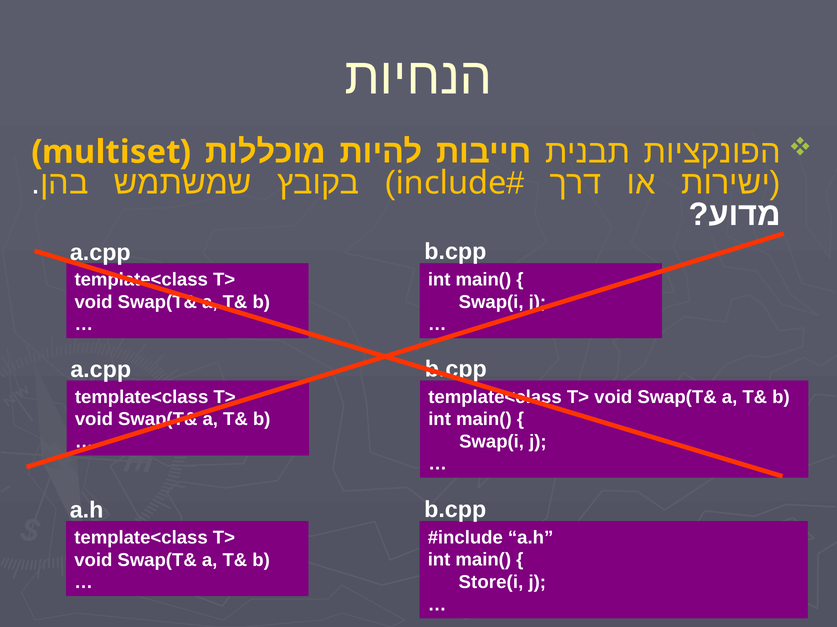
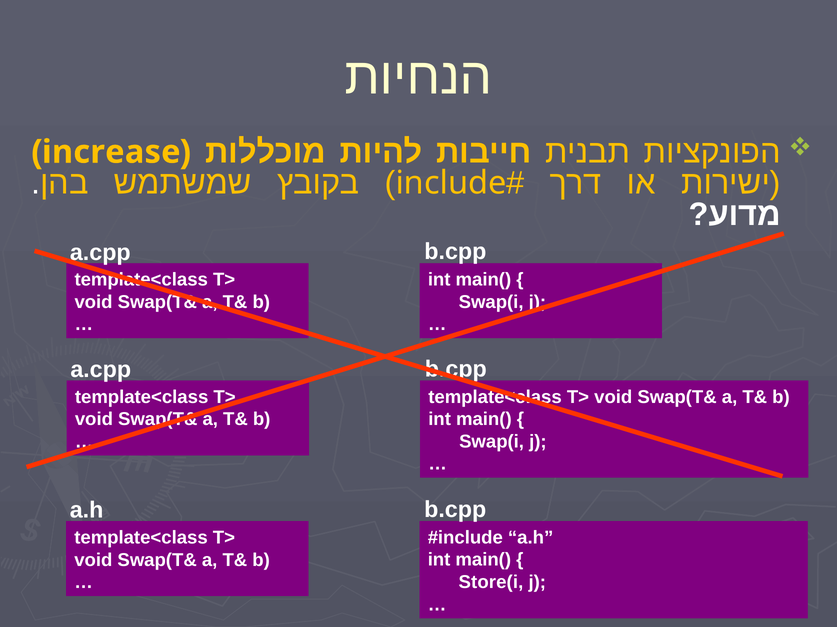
multiset: multiset -> increase (111, 152)
